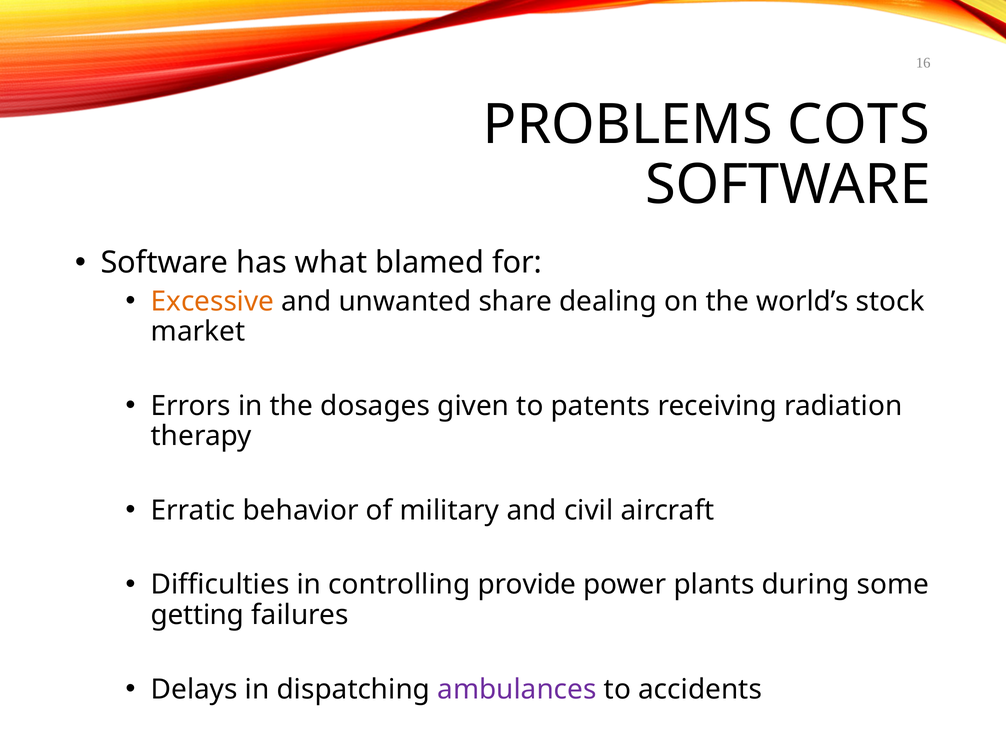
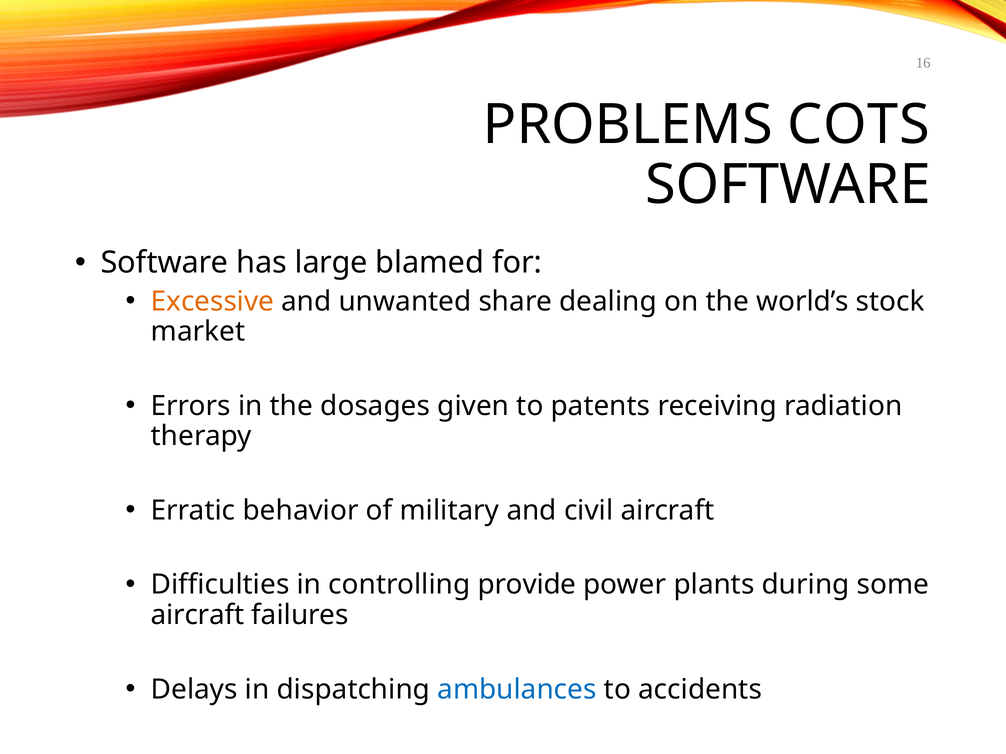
what: what -> large (331, 263)
getting: getting -> aircraft (198, 615)
ambulances colour: purple -> blue (517, 690)
